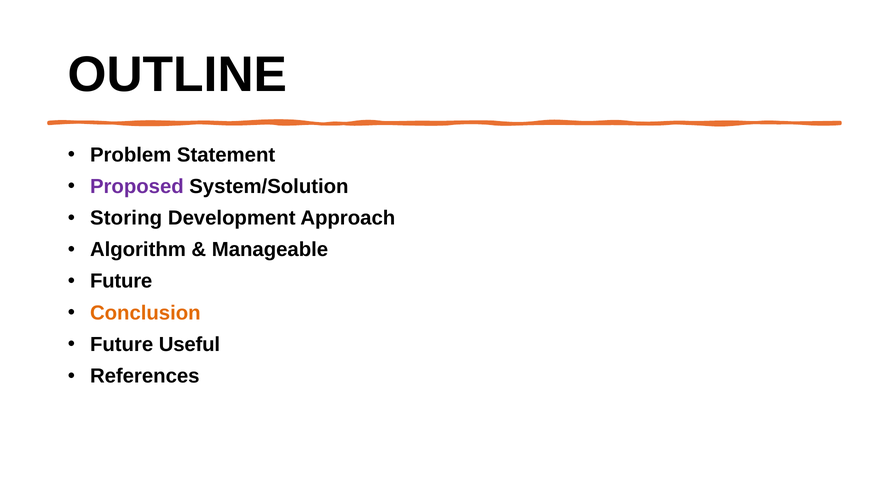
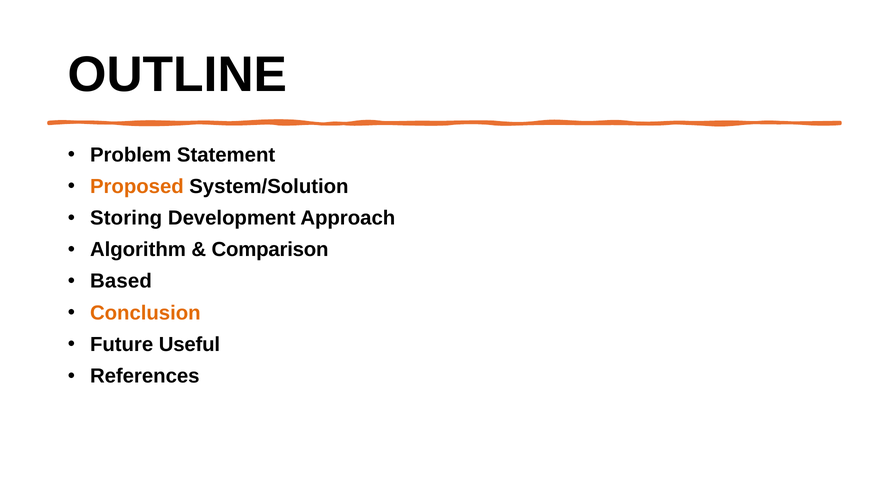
Proposed colour: purple -> orange (137, 186)
Manageable: Manageable -> Comparison (270, 250)
Future: Future -> Based (121, 281)
